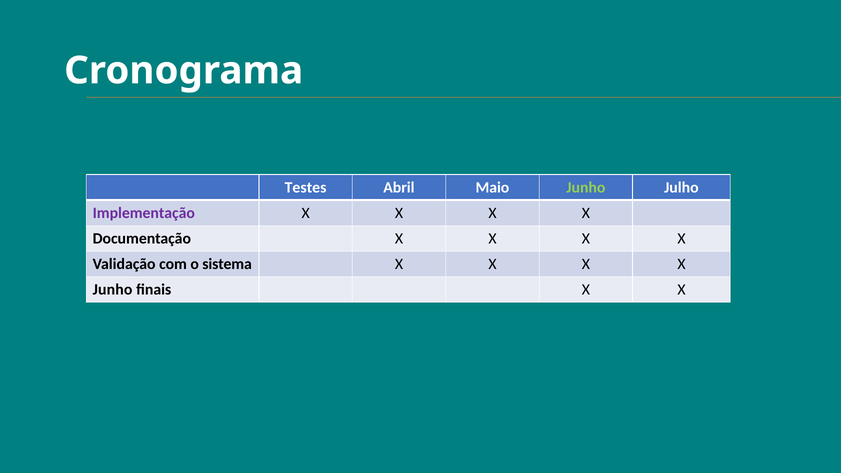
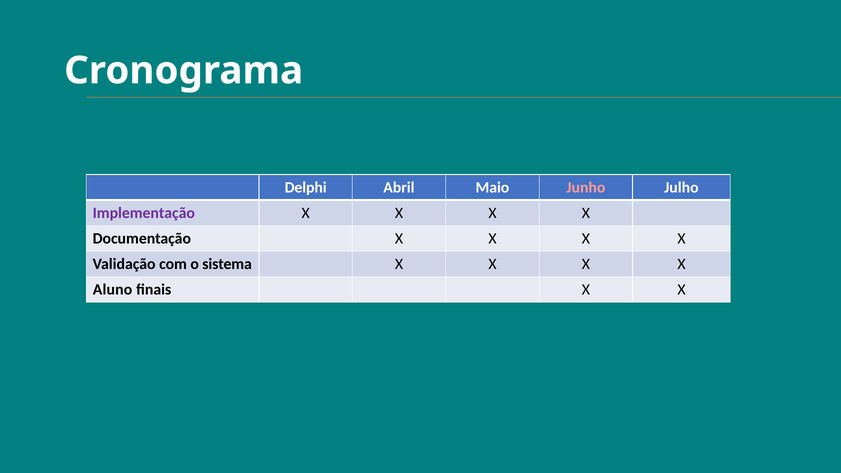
Testes: Testes -> Delphi (306, 187)
Junho colour: light green -> pink (586, 187)
Junho: Junho -> Aluno (113, 290)
